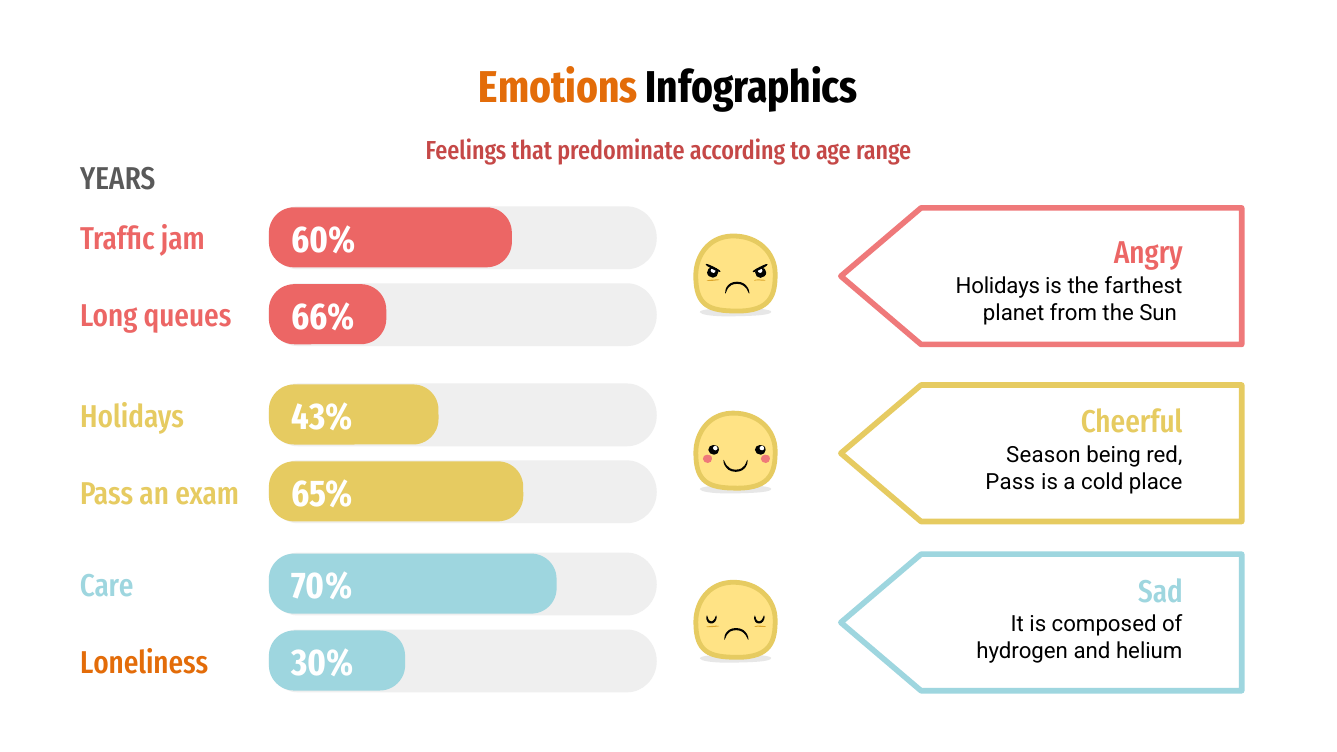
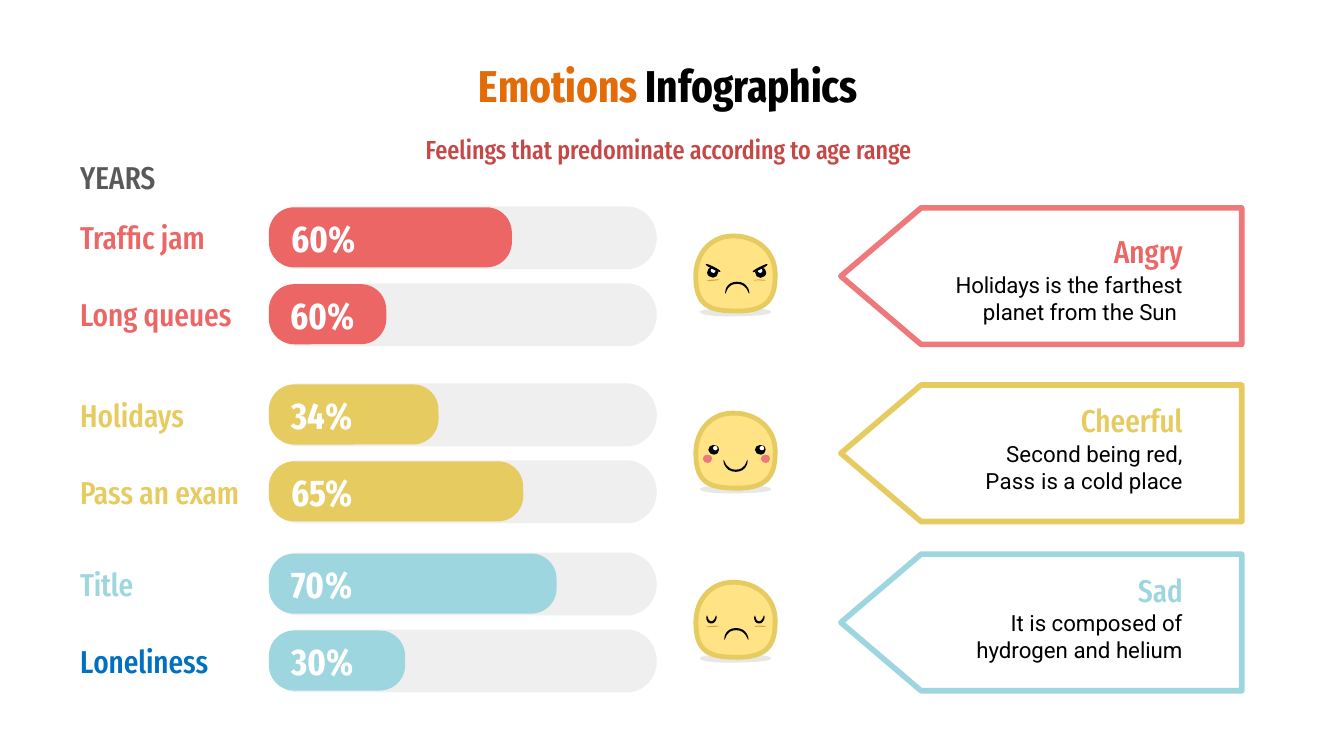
66%: 66% -> 60% (323, 317)
43%: 43% -> 34% (322, 417)
Season: Season -> Second (1043, 455)
Care: Care -> Title (107, 586)
Loneliness colour: orange -> blue (144, 663)
